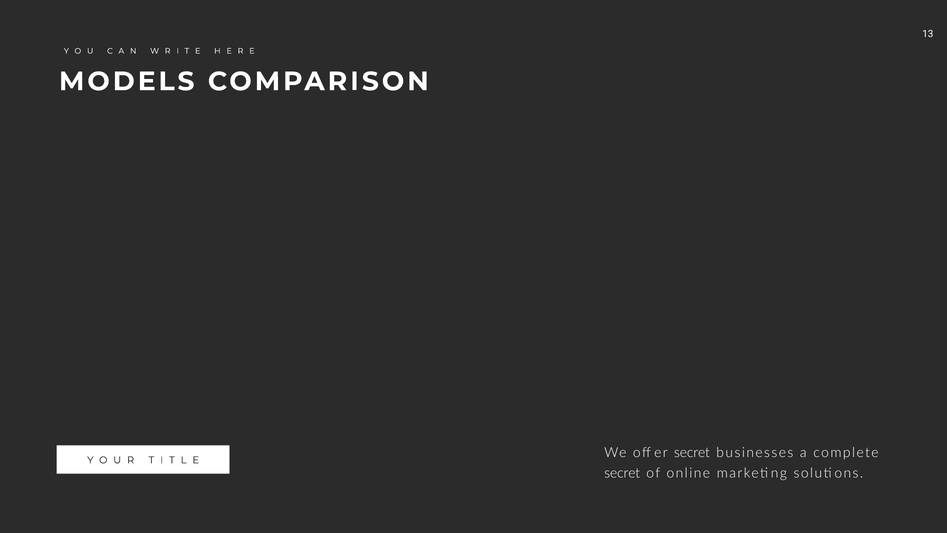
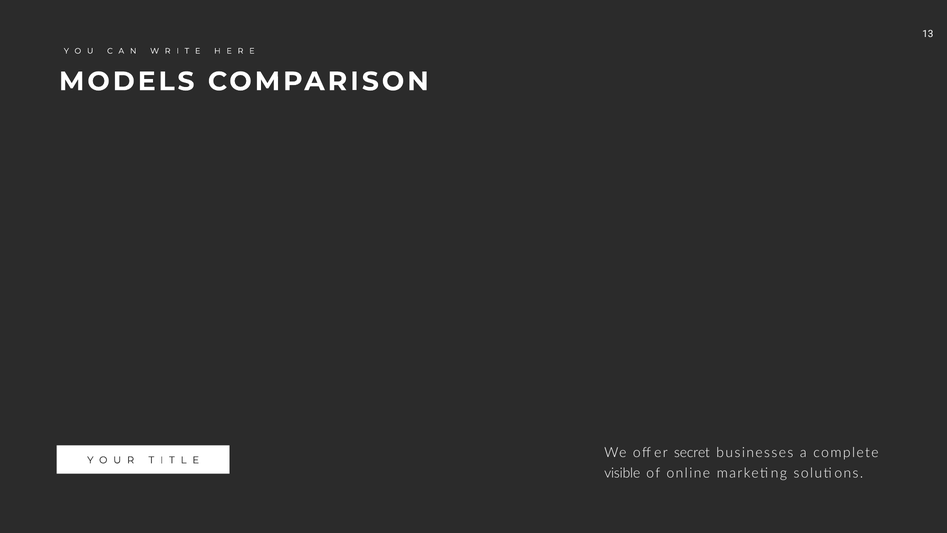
secret: secret -> visible (622, 473)
